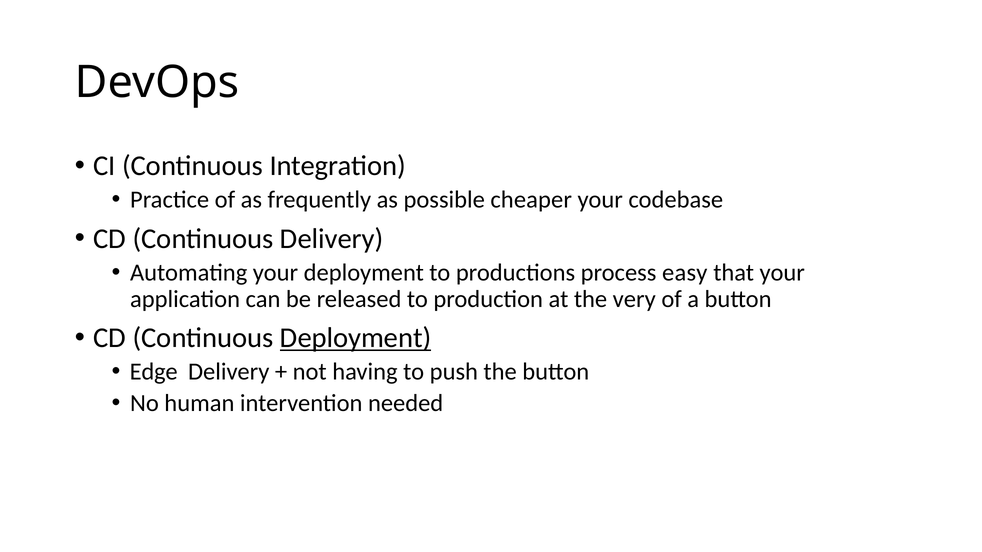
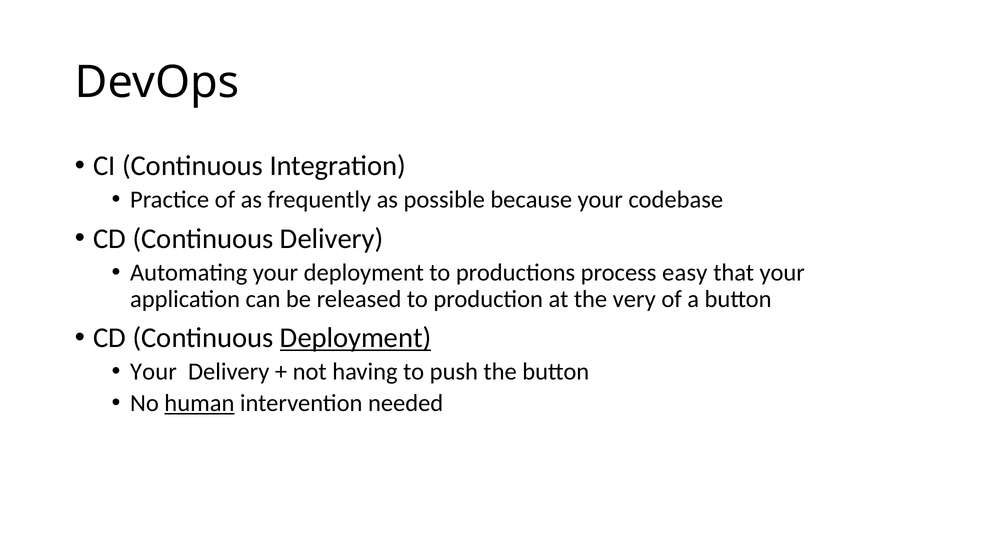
cheaper: cheaper -> because (531, 200)
Edge: Edge -> Your (153, 372)
human underline: none -> present (199, 404)
